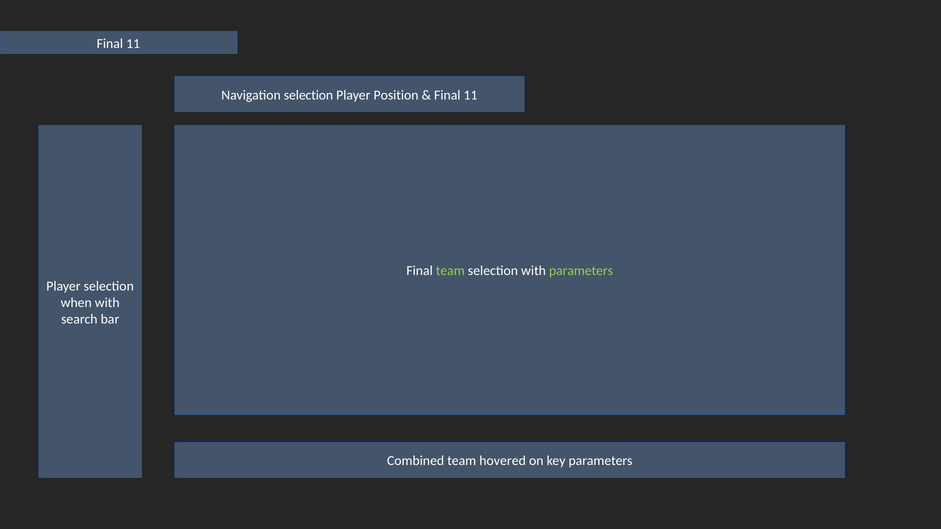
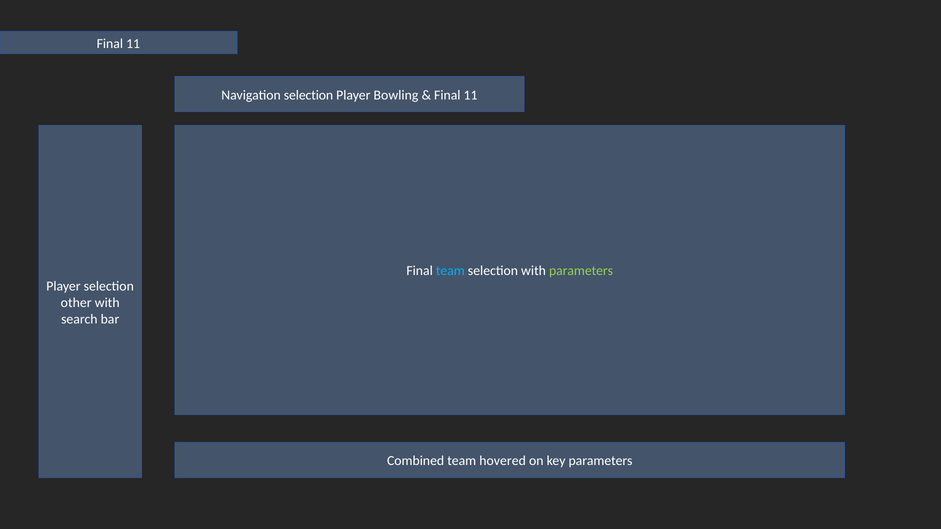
Position: Position -> Bowling (396, 95)
team colour: light green -> light blue (450, 271)
when: when -> other (76, 303)
